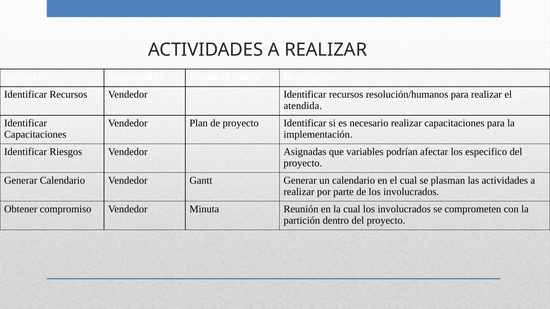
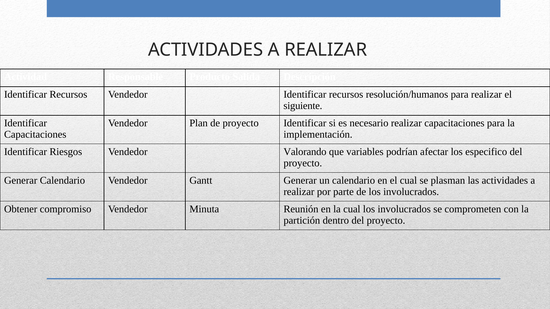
atendida: atendida -> siguiente (303, 106)
Asignadas: Asignadas -> Valorando (305, 152)
